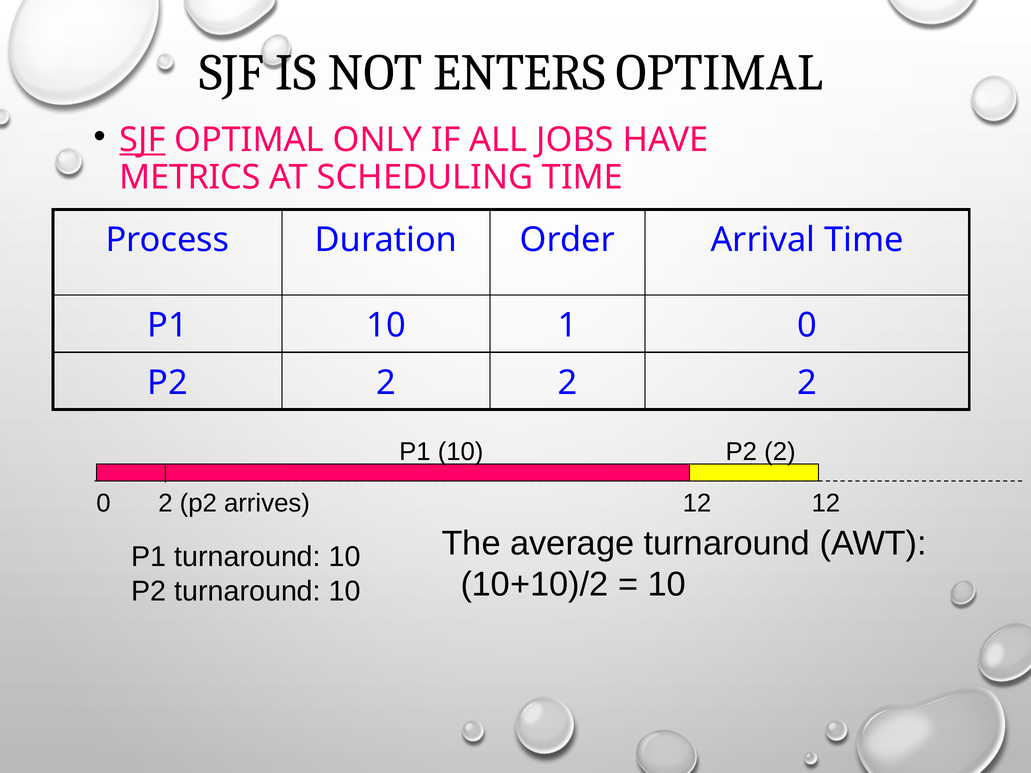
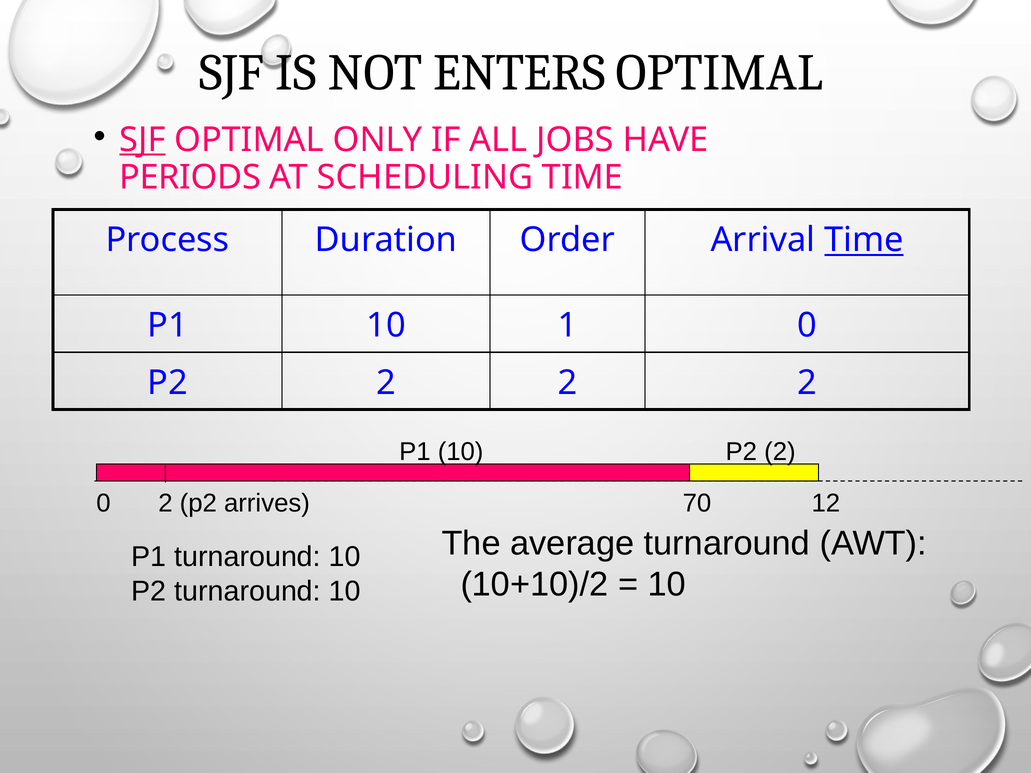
METRICS: METRICS -> PERIODS (190, 177)
Time underline: none -> present (864, 240)
0 12: 12 -> 70 (697, 503)
